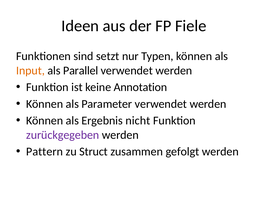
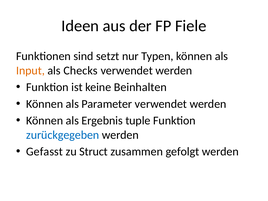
Parallel: Parallel -> Checks (81, 71)
Annotation: Annotation -> Beinhalten (140, 87)
nicht: nicht -> tuple (138, 121)
zurückgegeben colour: purple -> blue (63, 135)
Pattern: Pattern -> Gefasst (45, 152)
